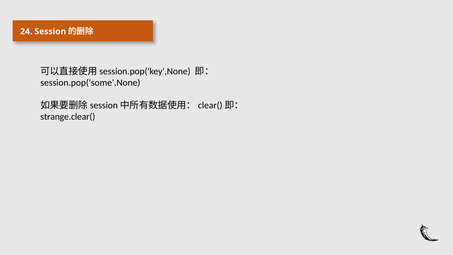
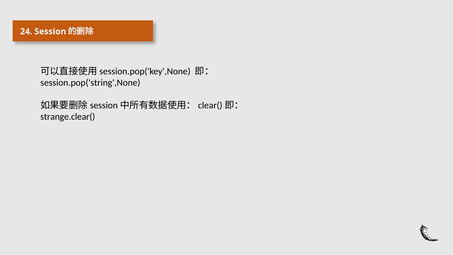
session.pop('some',None: session.pop('some',None -> session.pop('string',None (90, 83)
